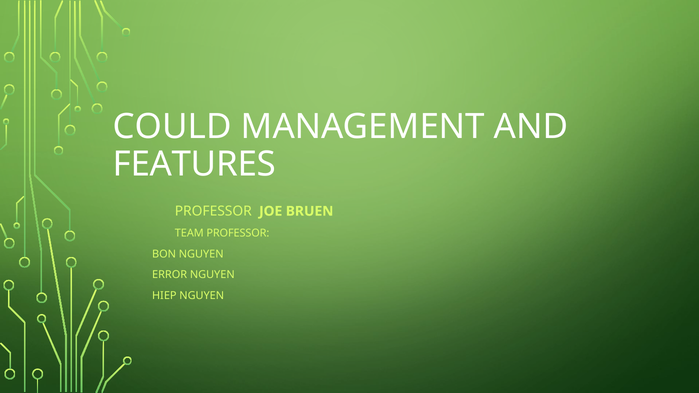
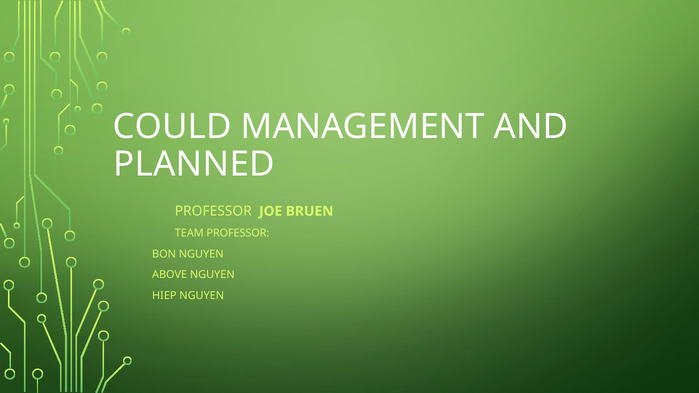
FEATURES: FEATURES -> PLANNED (194, 164)
ERROR: ERROR -> ABOVE (170, 275)
